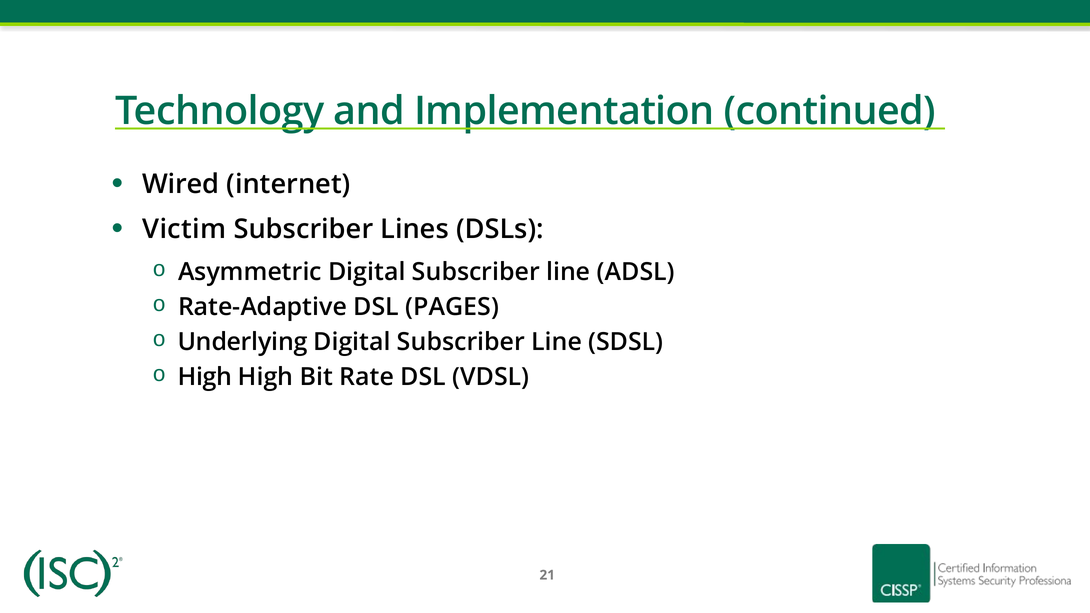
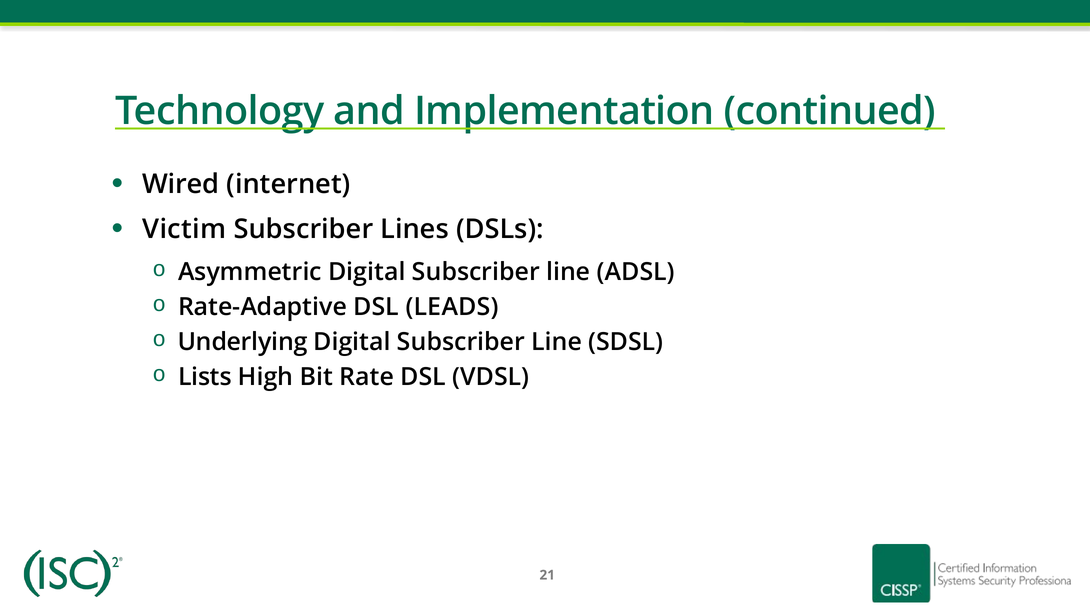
PAGES: PAGES -> LEADS (452, 307)
High: High -> Lists (205, 377)
